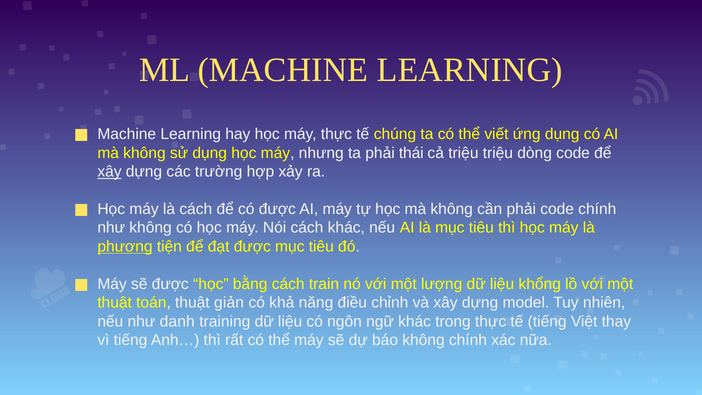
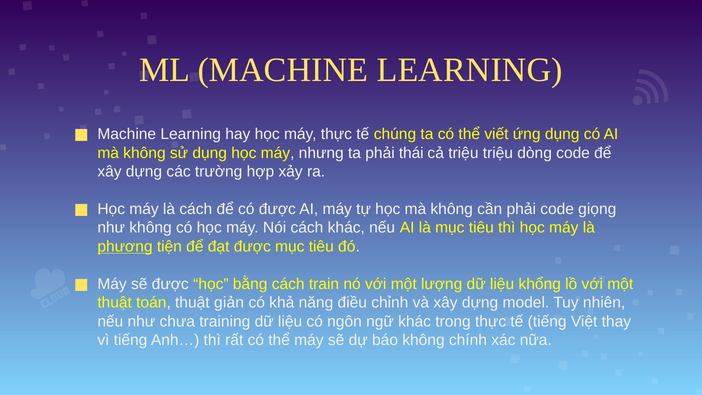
xây underline: present -> none (109, 172)
code chính: chính -> giọng (597, 209)
danh: danh -> chưa (177, 321)
